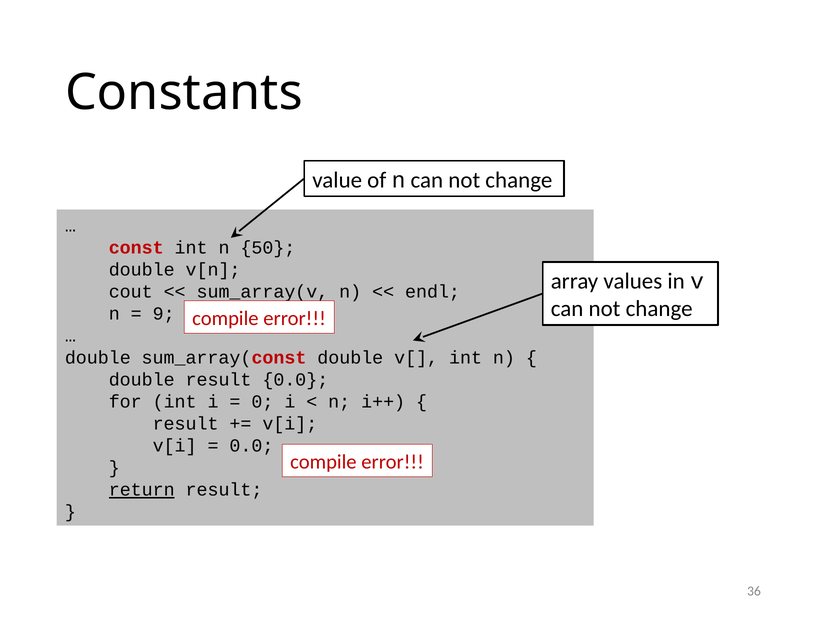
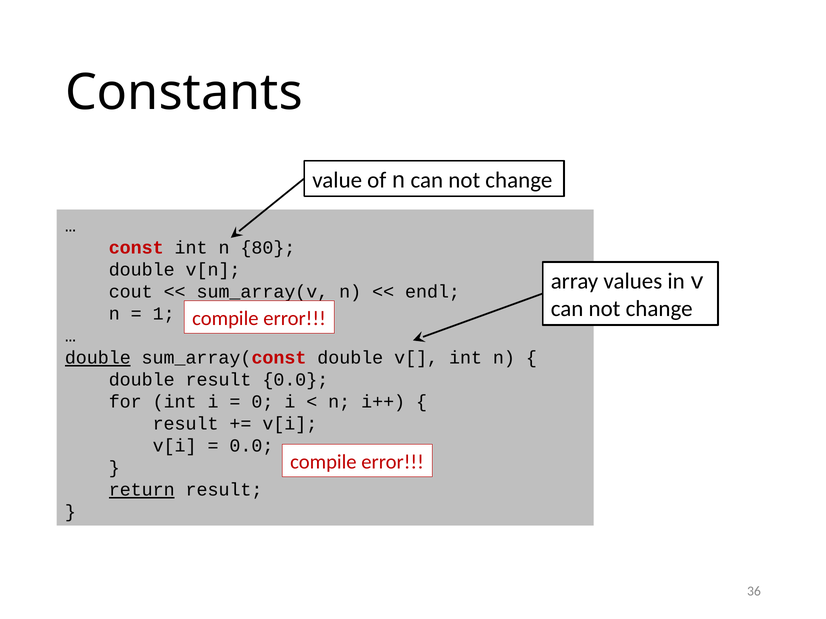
50: 50 -> 80 (268, 248)
9: 9 -> 1 (164, 314)
double underline: none -> present (98, 358)
